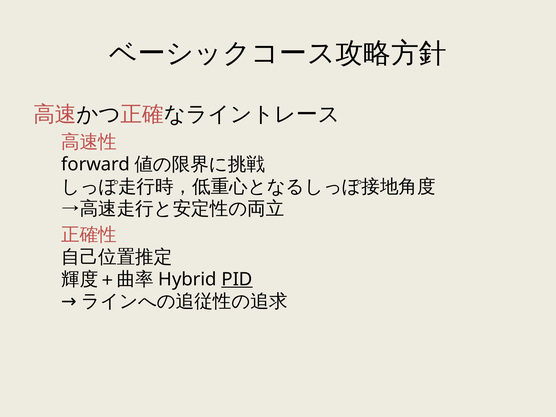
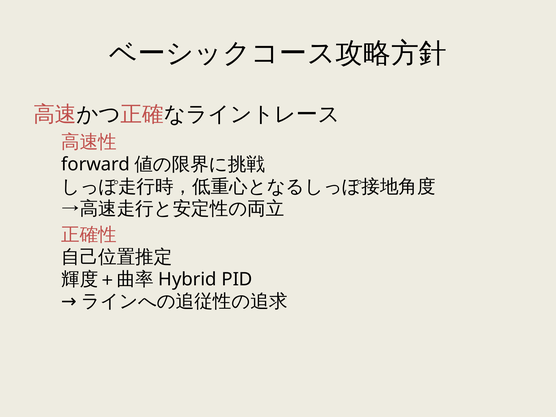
PID underline: present -> none (237, 279)
